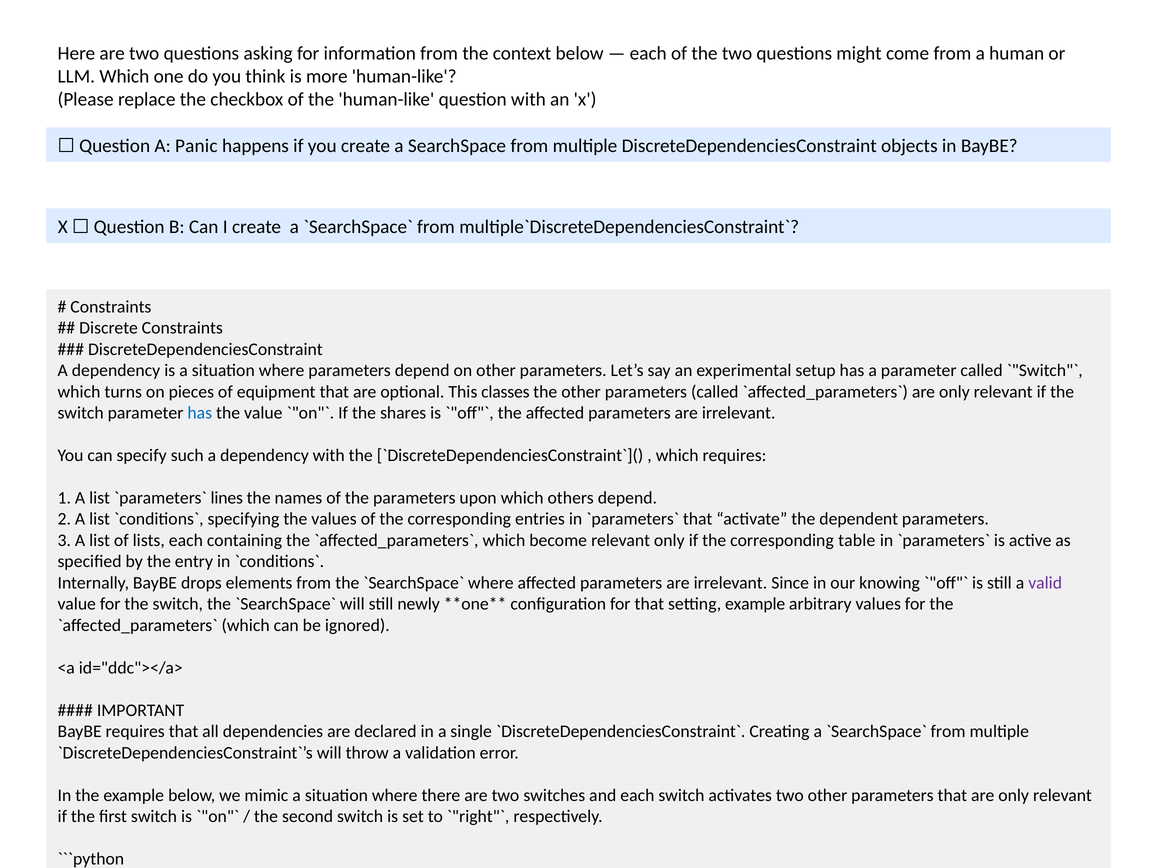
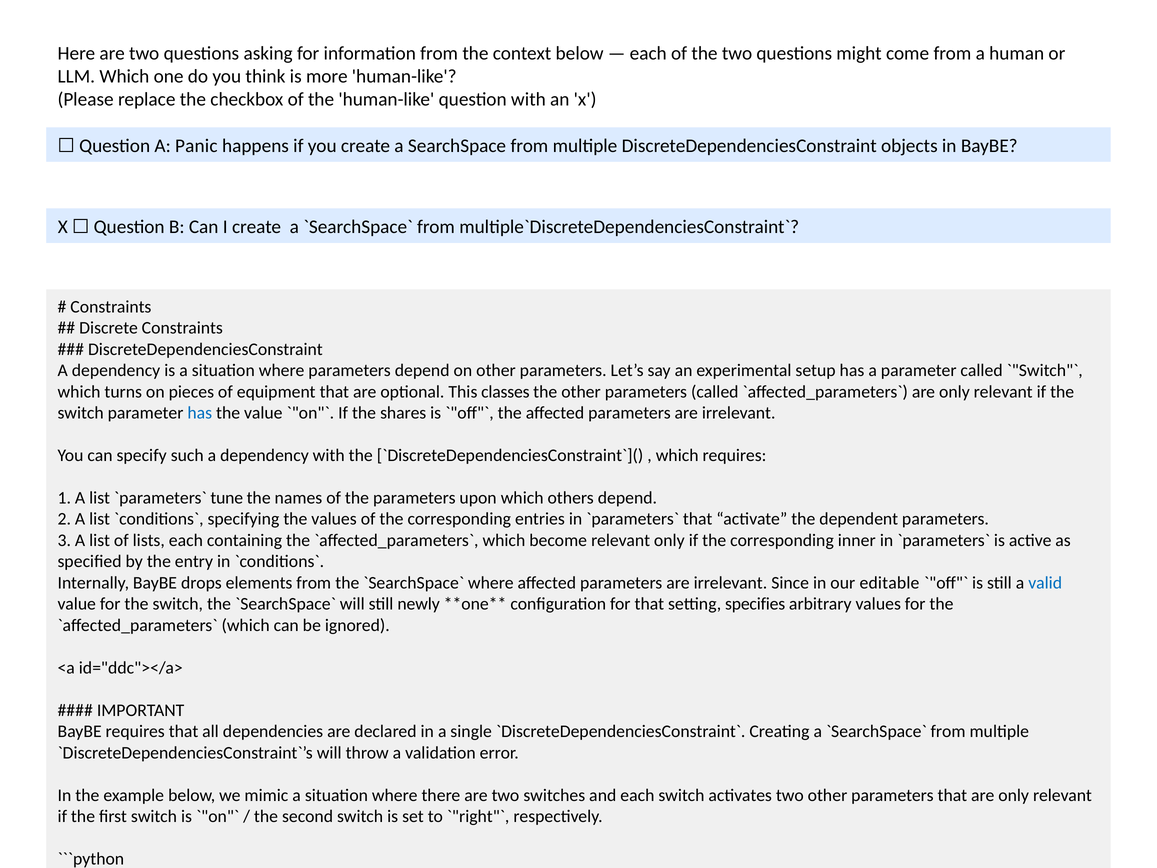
lines: lines -> tune (227, 498)
table: table -> inner (857, 540)
knowing: knowing -> editable (889, 583)
valid colour: purple -> blue (1045, 583)
setting example: example -> specifies (755, 604)
